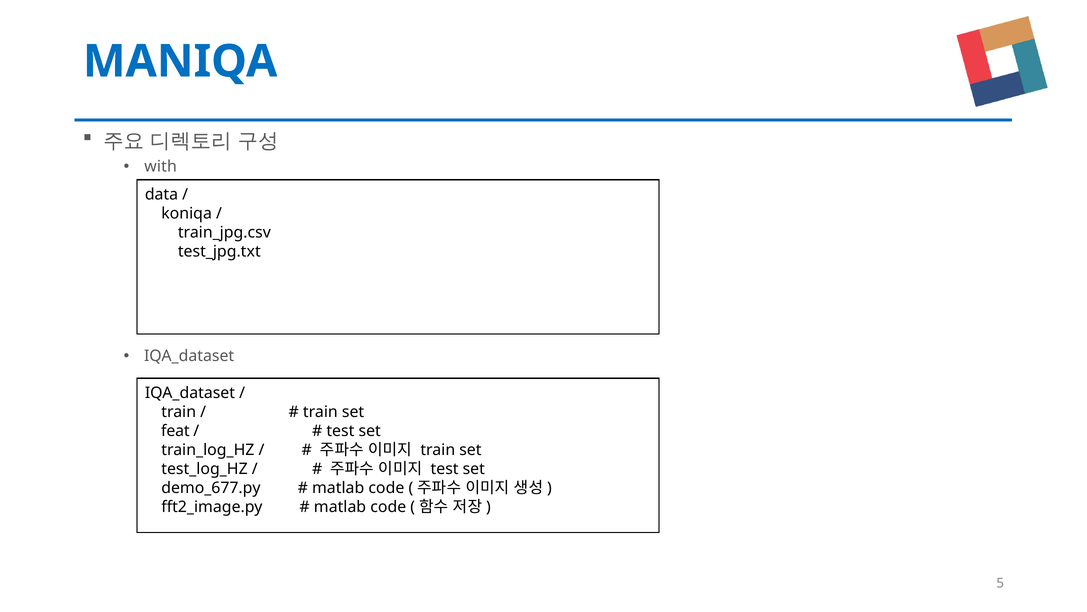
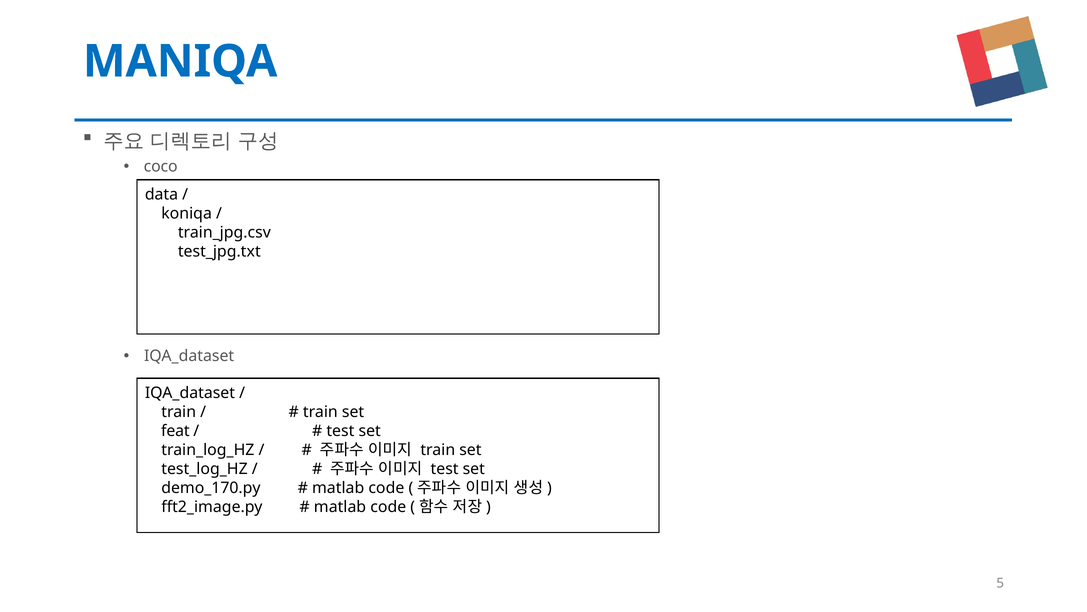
with: with -> coco (161, 166)
demo_677.py: demo_677.py -> demo_170.py (211, 488)
